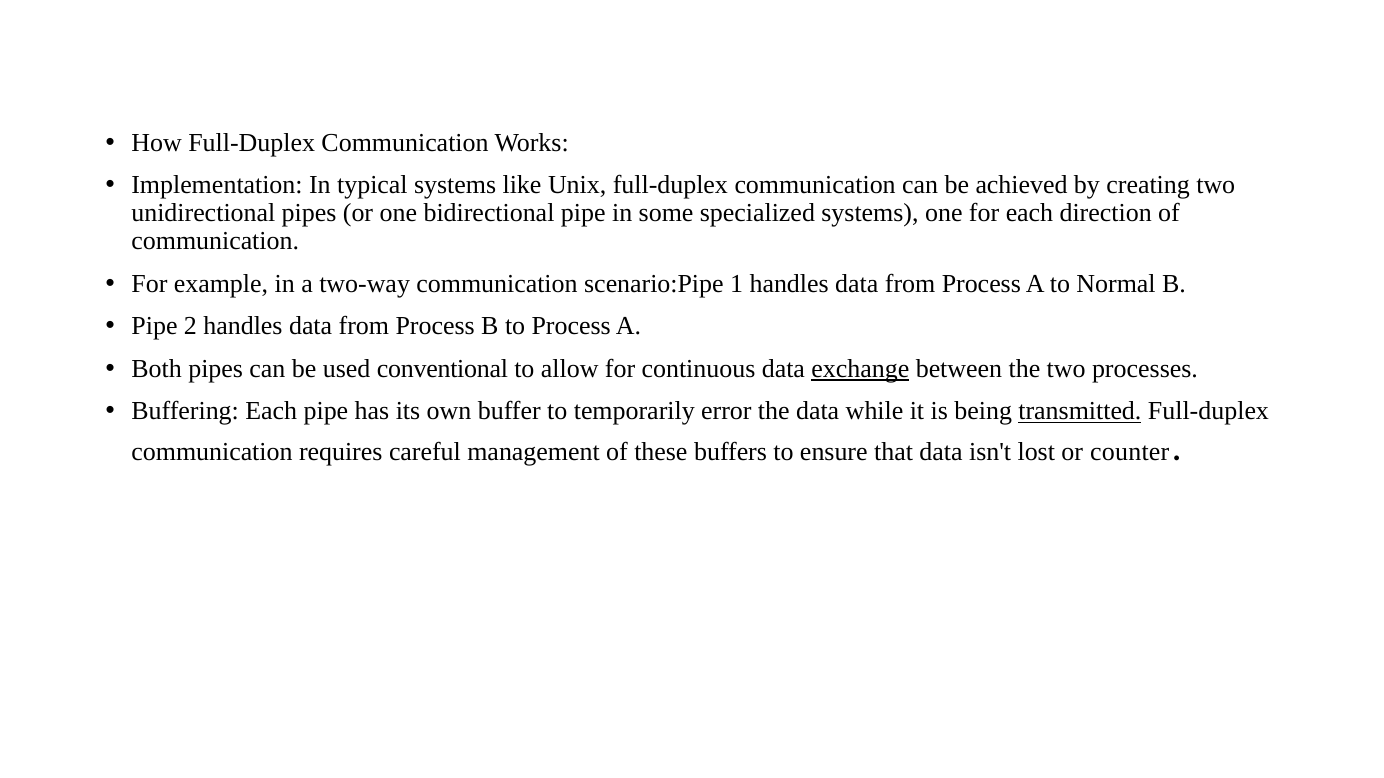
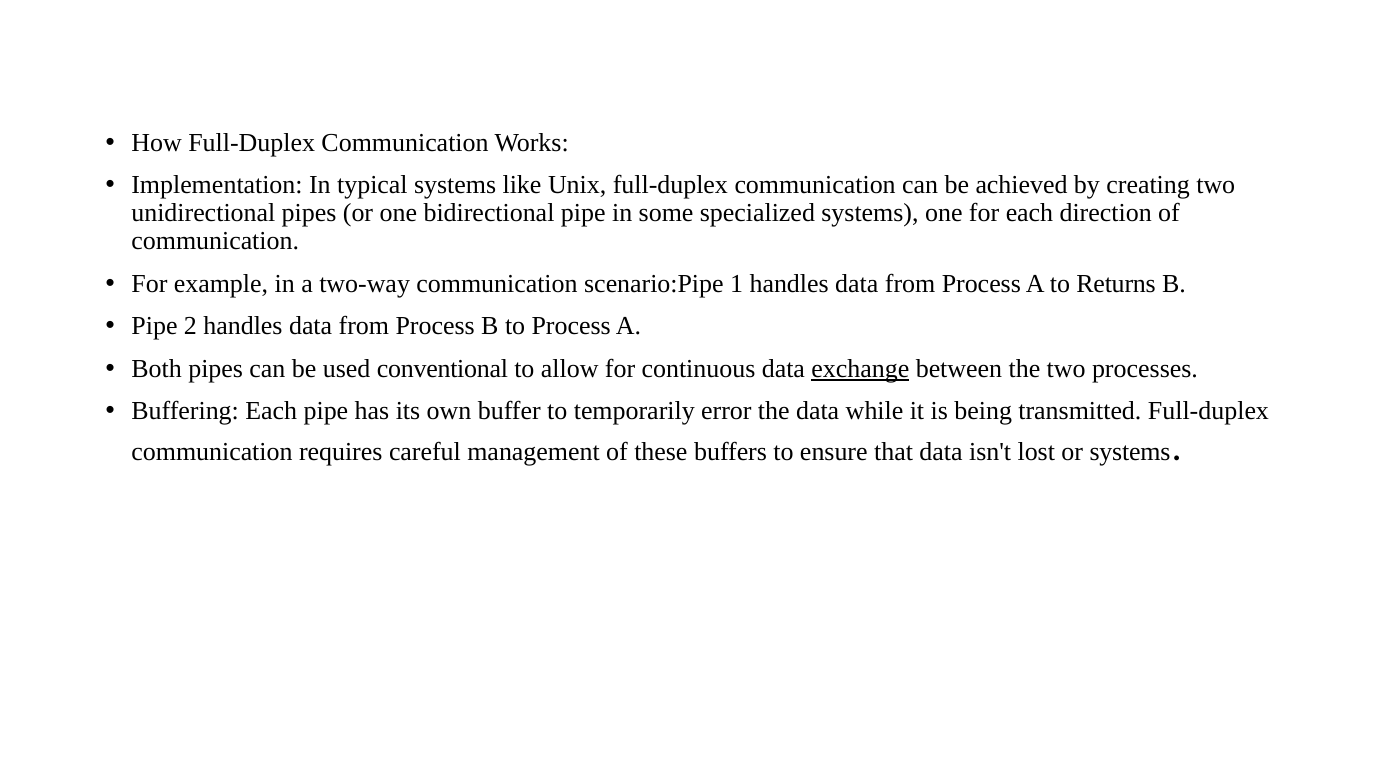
Normal: Normal -> Returns (1116, 284)
transmitted underline: present -> none (1080, 411)
or counter: counter -> systems (1130, 452)
